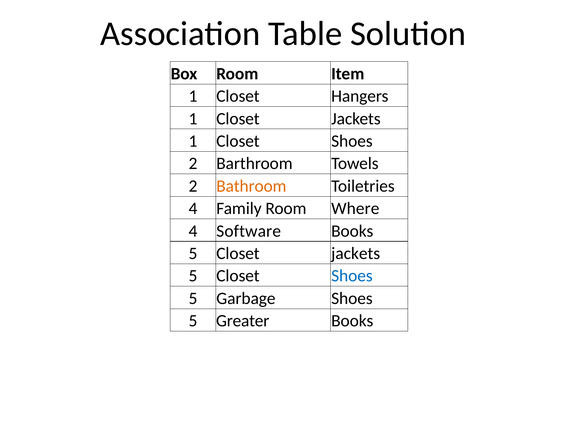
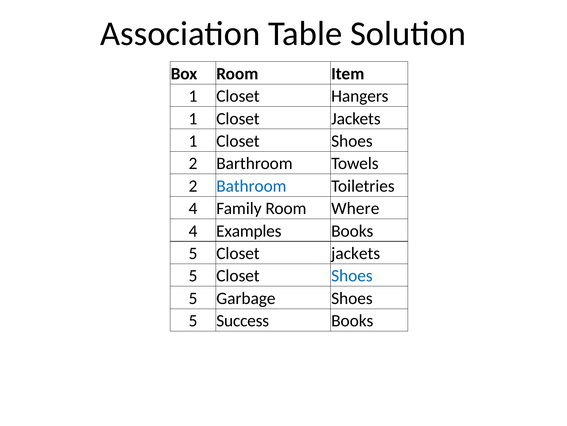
Bathroom colour: orange -> blue (251, 186)
Software: Software -> Examples (249, 231)
Greater: Greater -> Success (243, 320)
